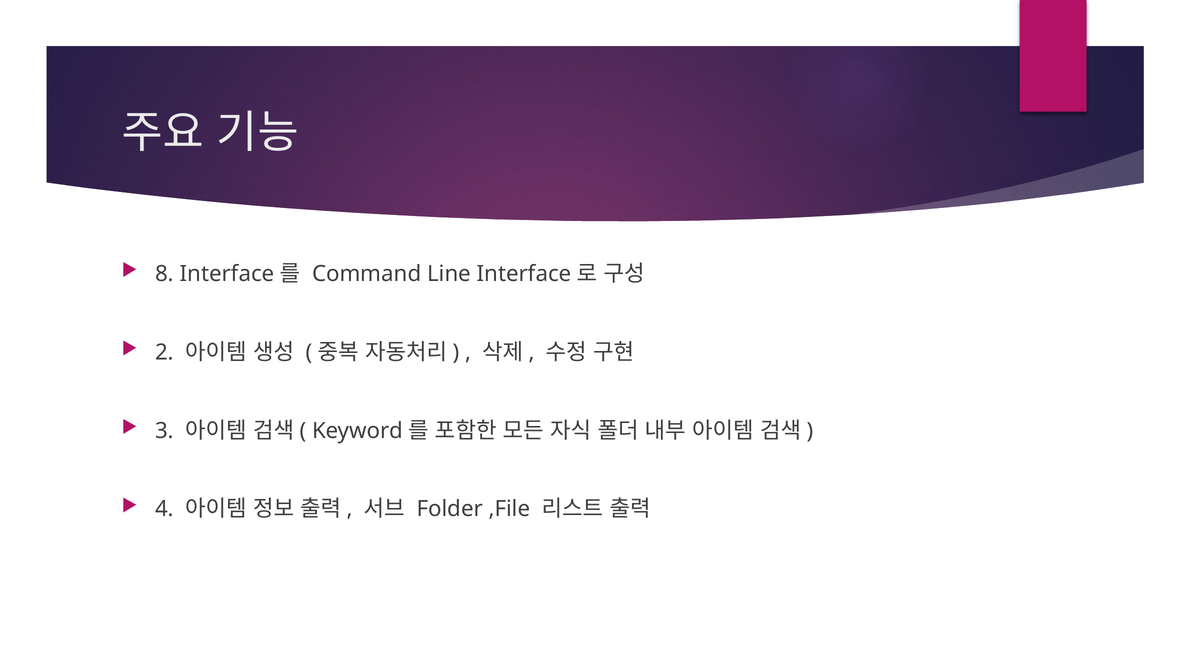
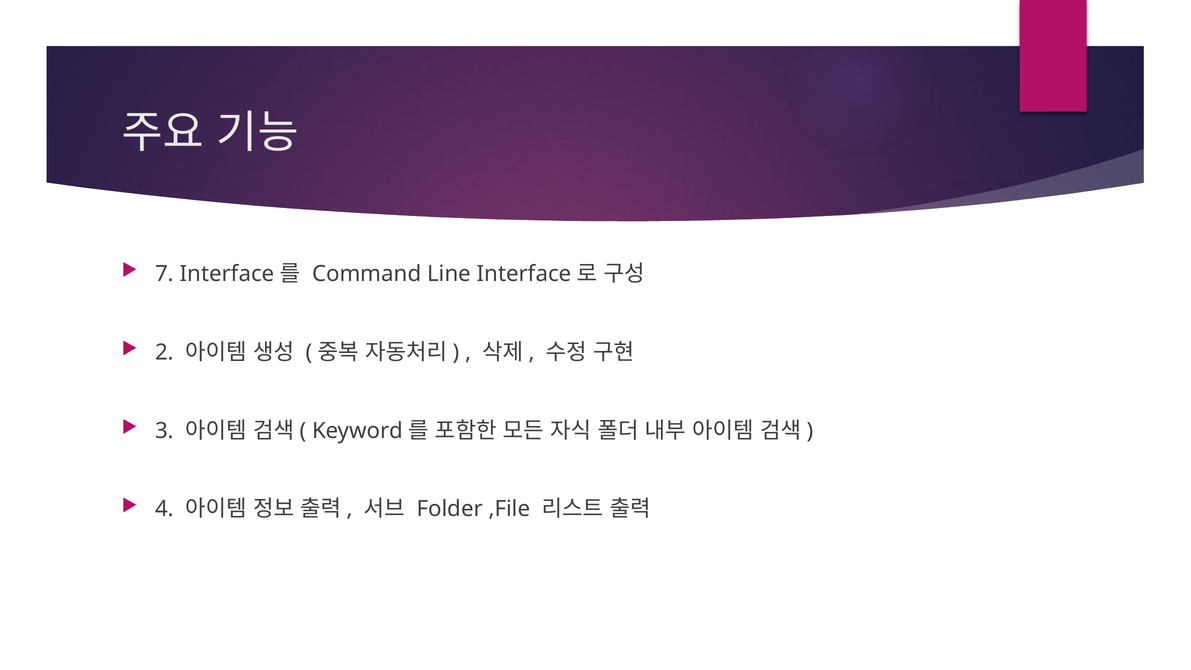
8: 8 -> 7 (165, 274)
